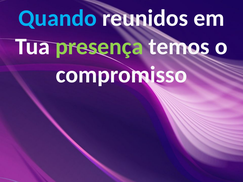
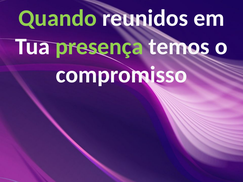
Quando colour: light blue -> light green (58, 18)
